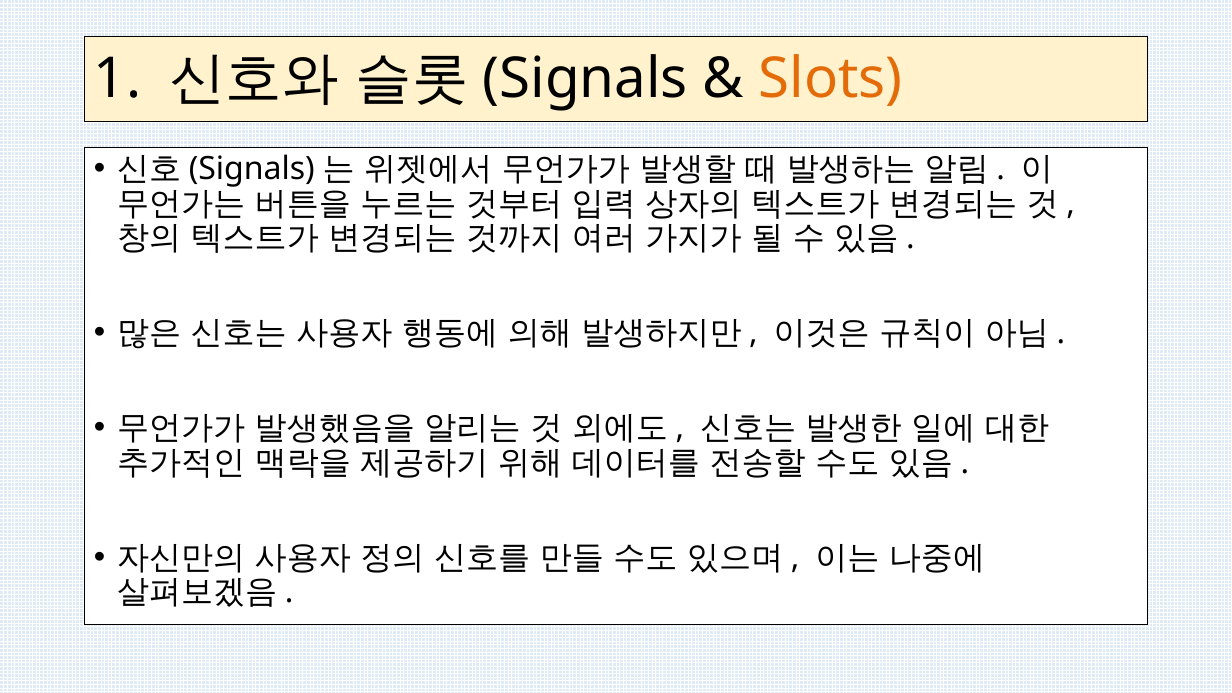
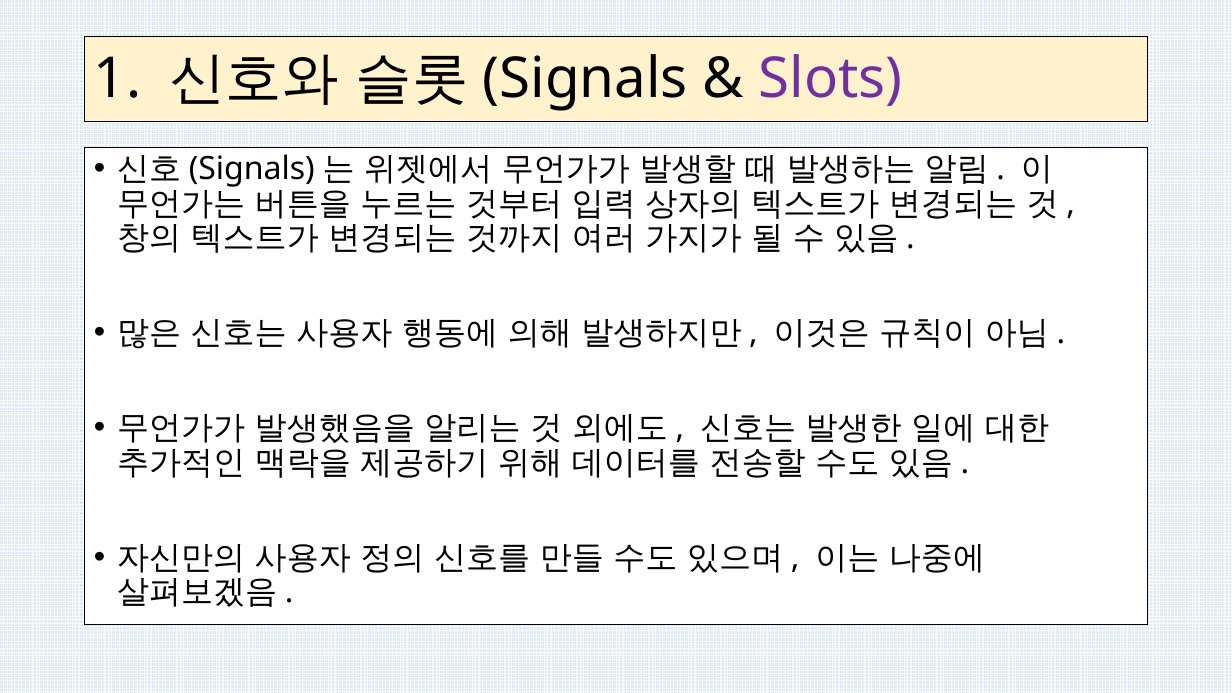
Slots colour: orange -> purple (831, 79)
